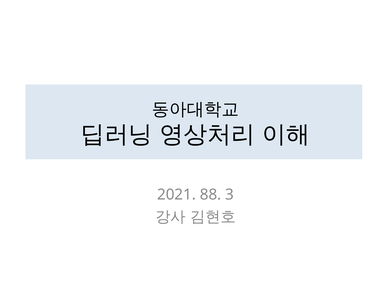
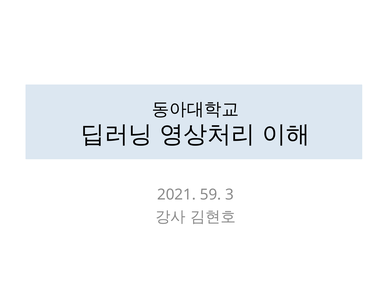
88: 88 -> 59 (211, 195)
